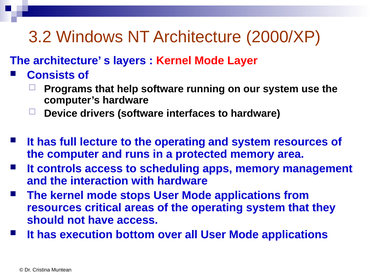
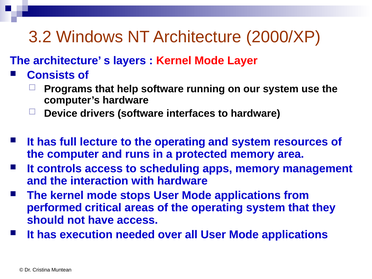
resources: resources -> performed (54, 208)
bottom: bottom -> needed (135, 235)
